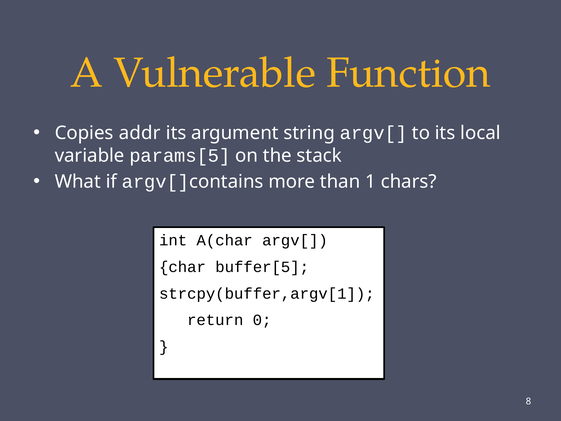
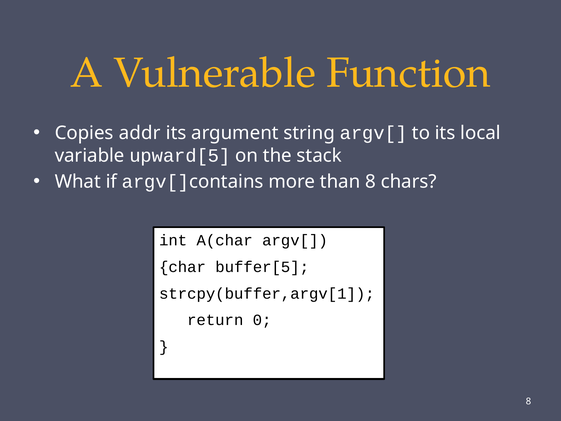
params[5: params[5 -> upward[5 (180, 155)
than 1: 1 -> 8 (370, 182)
